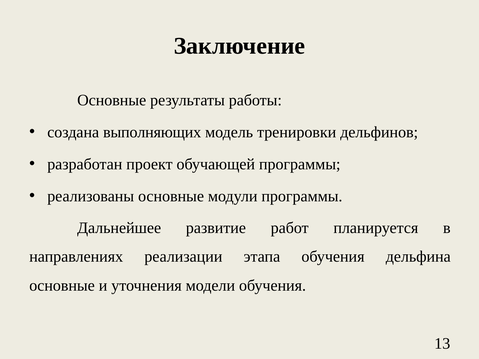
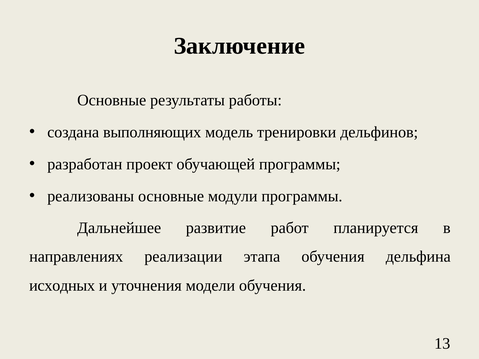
основные: основные -> исходных (62, 286)
